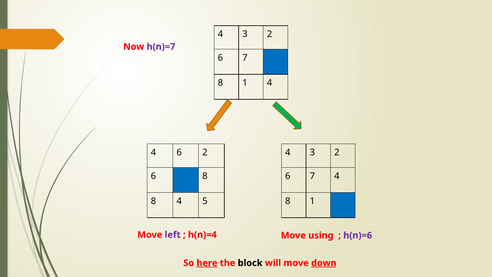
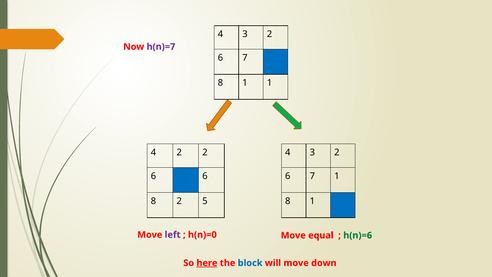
1 4: 4 -> 1 (270, 83)
4 6: 6 -> 2 (179, 152)
6 8: 8 -> 6 (205, 176)
7 4: 4 -> 1 (337, 176)
8 4: 4 -> 2 (179, 201)
h(n)=4: h(n)=4 -> h(n)=0 (202, 235)
using: using -> equal (321, 235)
h(n)=6 colour: purple -> green (358, 235)
block colour: black -> blue (250, 263)
down underline: present -> none (324, 263)
